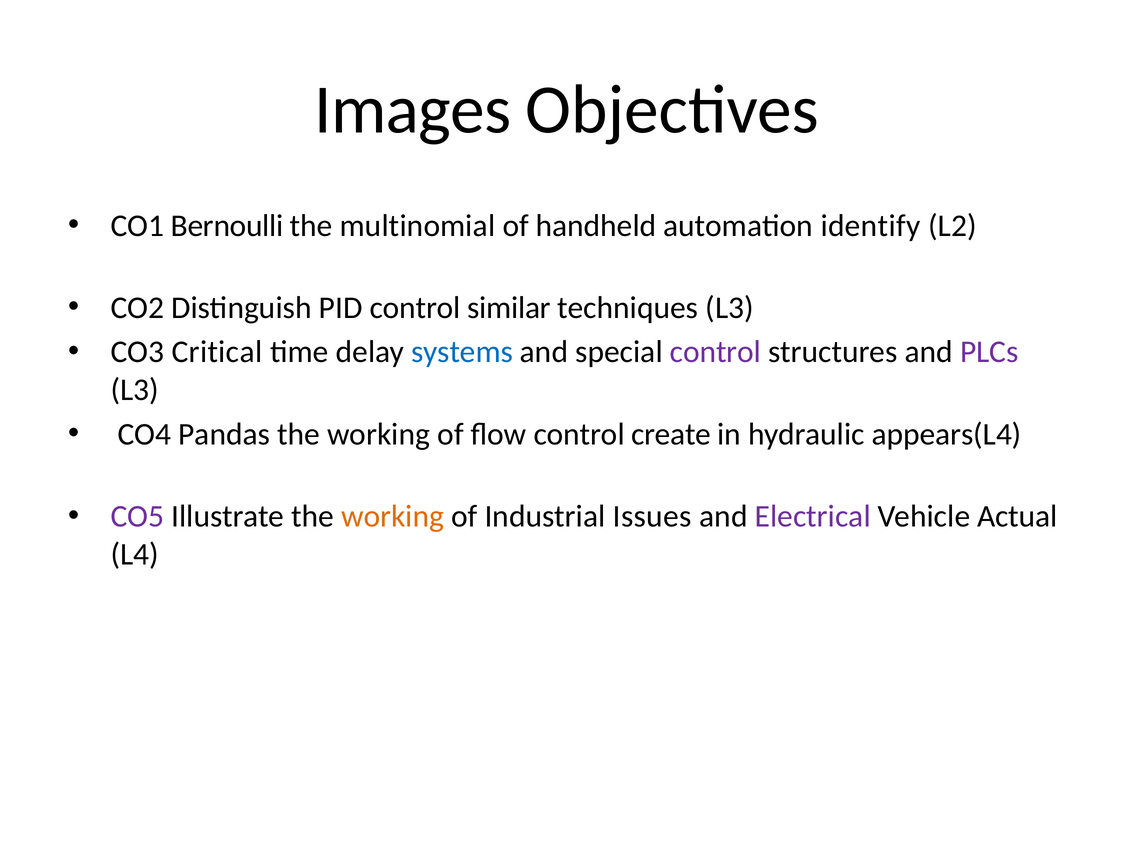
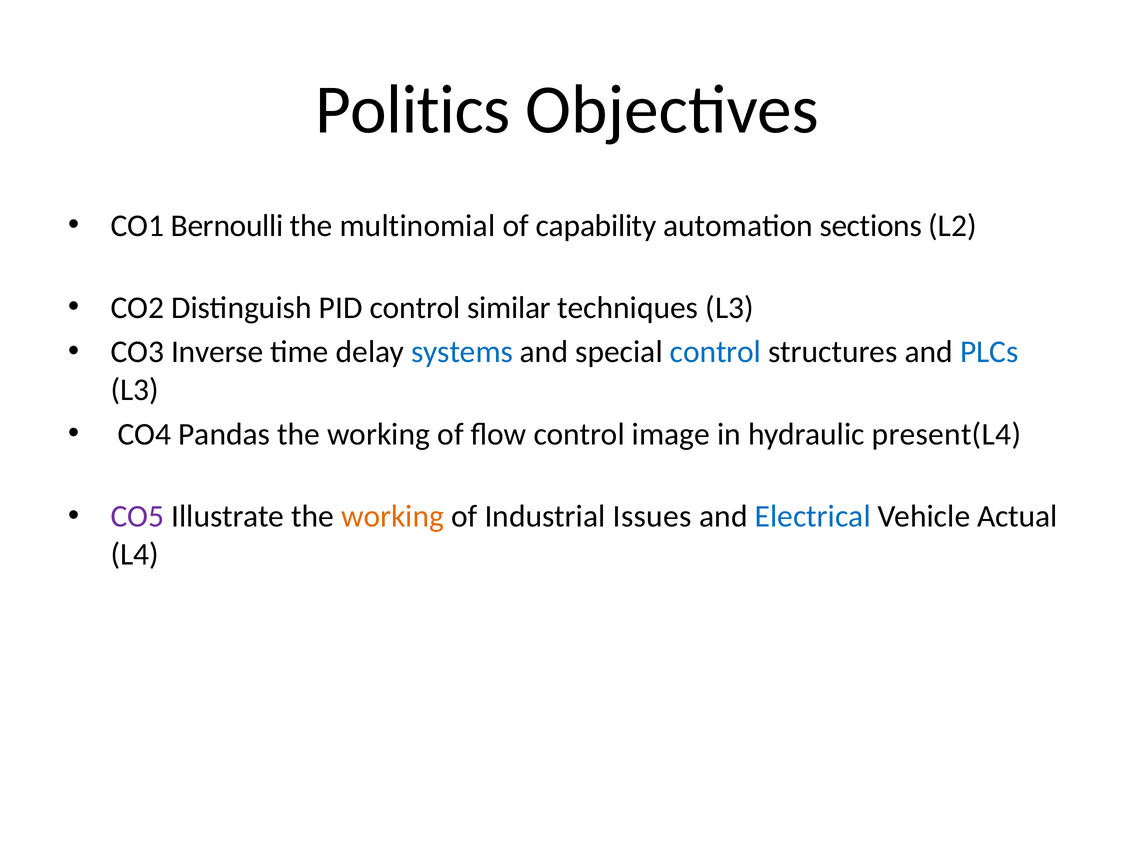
Images: Images -> Politics (413, 110)
handheld: handheld -> capability (596, 225)
identify: identify -> sections (871, 225)
Critical: Critical -> Inverse (217, 352)
control colour: purple -> blue (715, 352)
PLCs colour: purple -> blue (989, 352)
create: create -> image (671, 434)
appears(L4: appears(L4 -> present(L4 (946, 434)
Electrical colour: purple -> blue (813, 516)
